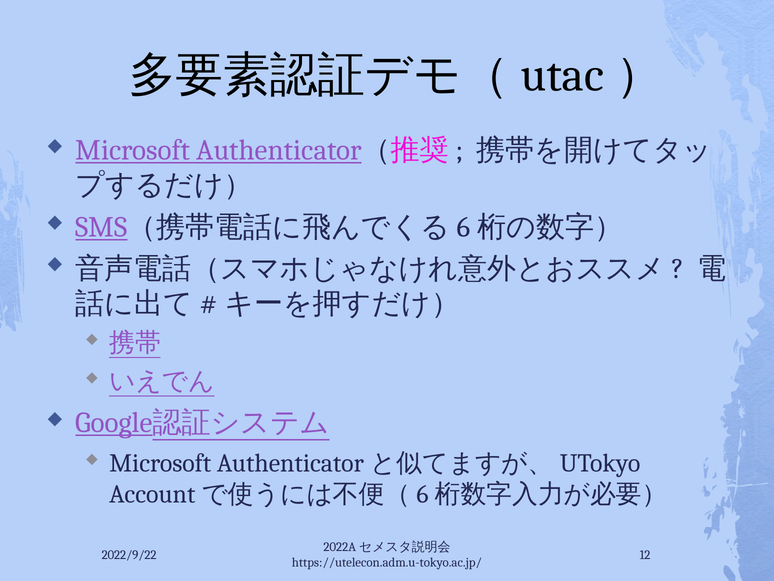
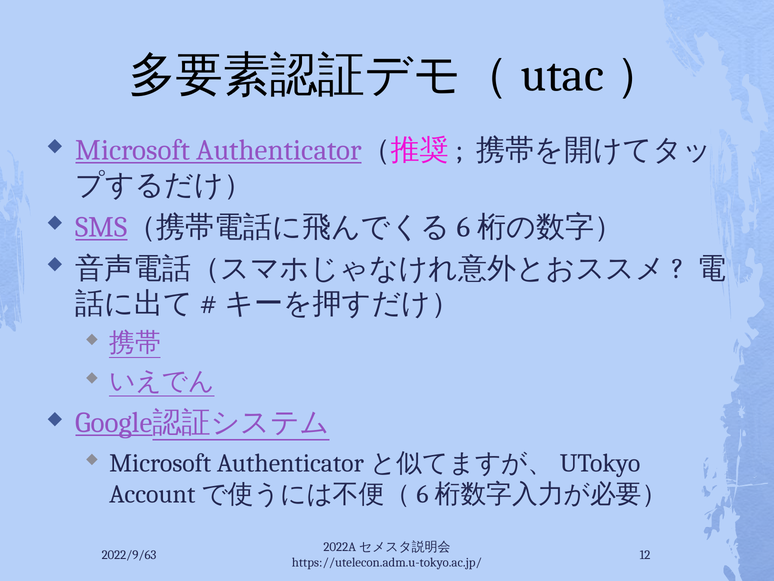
2022/9/22: 2022/9/22 -> 2022/9/63 (129, 554)
